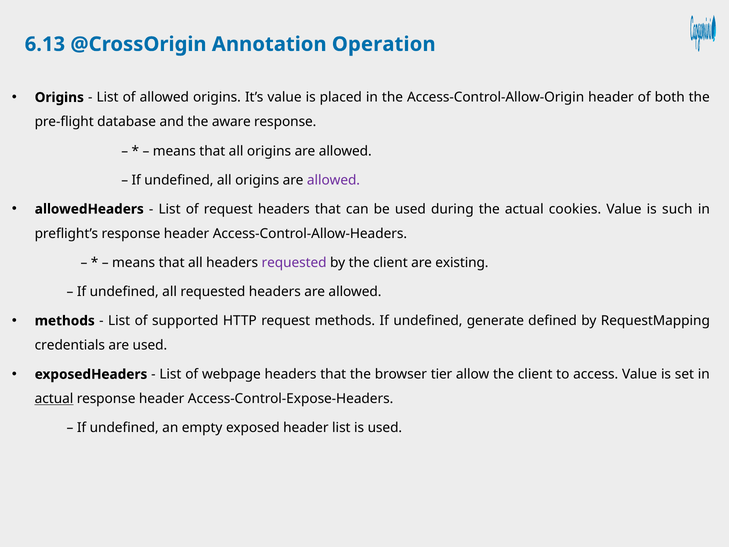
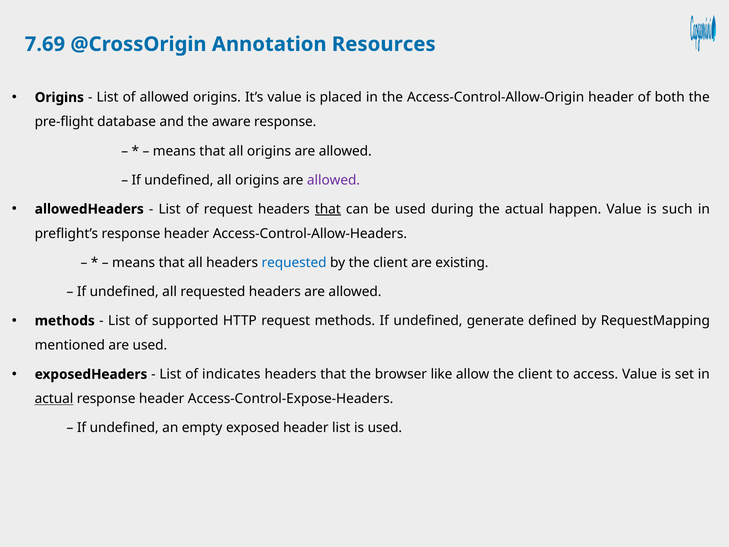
6.13: 6.13 -> 7.69 (45, 44)
Operation: Operation -> Resources (384, 44)
that underline: none -> present (328, 209)
cookies: cookies -> happen (575, 209)
requested colour: purple -> blue (294, 263)
credentials: credentials -> mentioned (70, 345)
webpage: webpage -> indicates (231, 374)
tier: tier -> like (442, 374)
